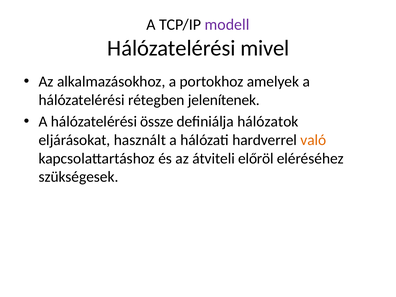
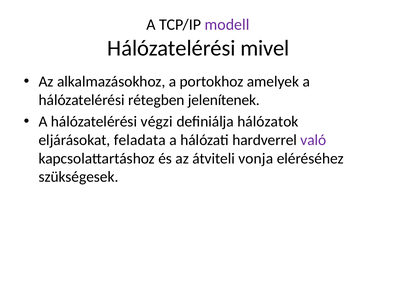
össze: össze -> végzi (157, 122)
használt: használt -> feladata (140, 140)
való colour: orange -> purple (313, 140)
előröl: előröl -> vonja (256, 158)
